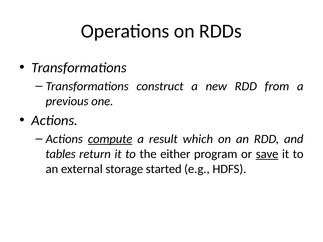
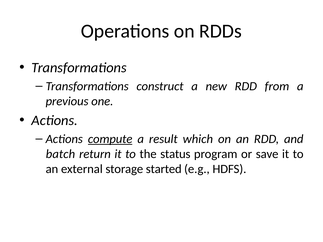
tables: tables -> batch (60, 154)
either: either -> status (175, 154)
save underline: present -> none (267, 154)
